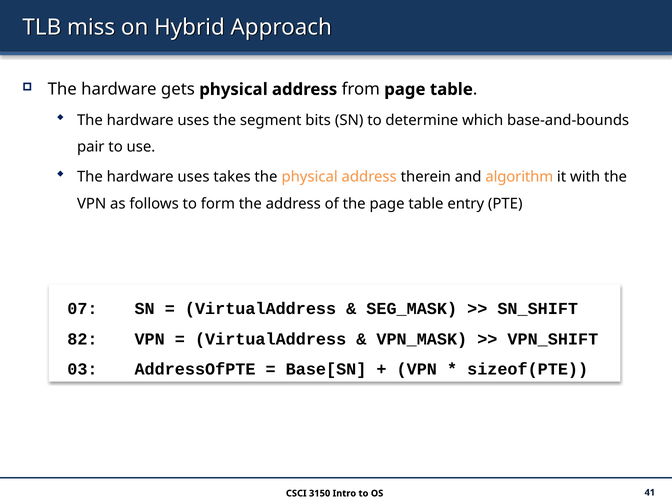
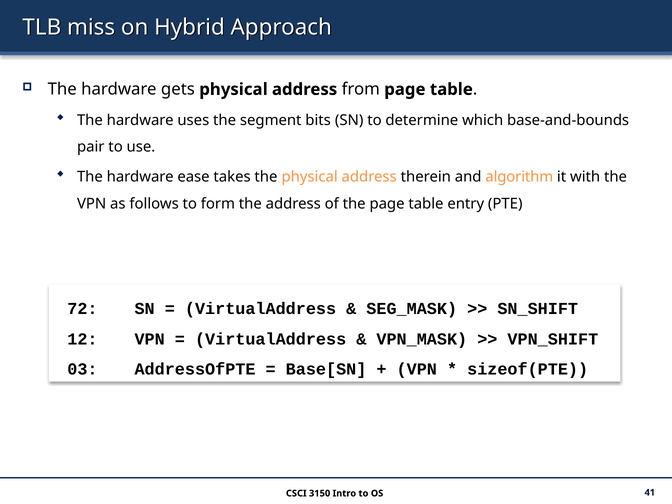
uses: uses -> ease (194, 177)
07: 07 -> 72 (82, 309)
82: 82 -> 12 (82, 339)
